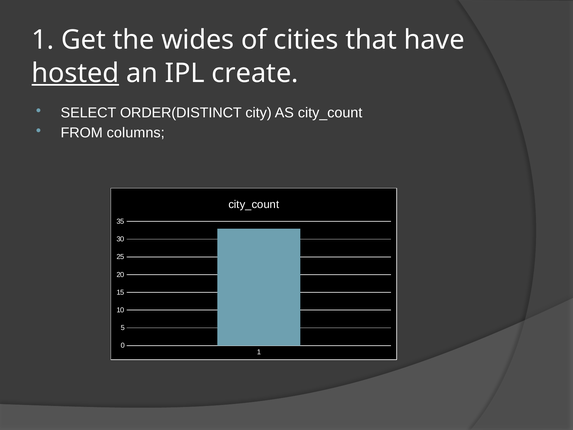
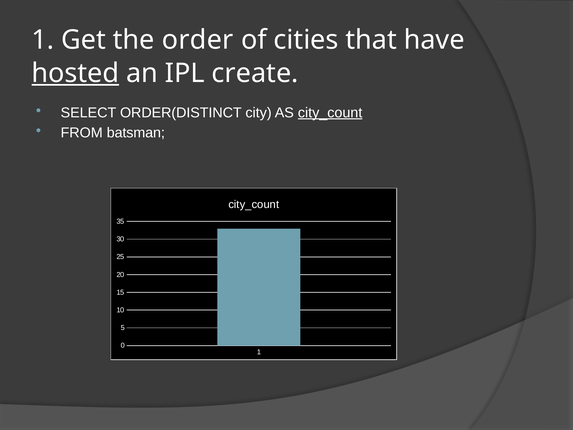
wides: wides -> order (198, 40)
city_count underline: none -> present (330, 113)
columns: columns -> batsman (136, 133)
